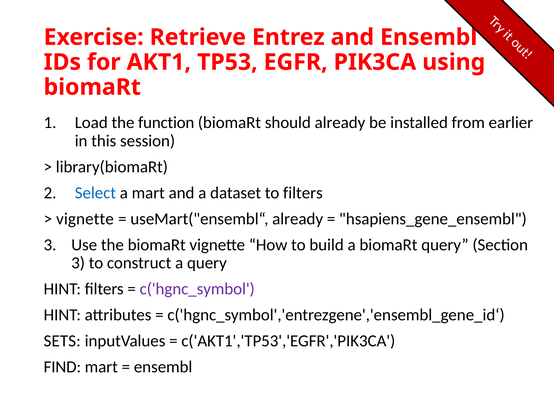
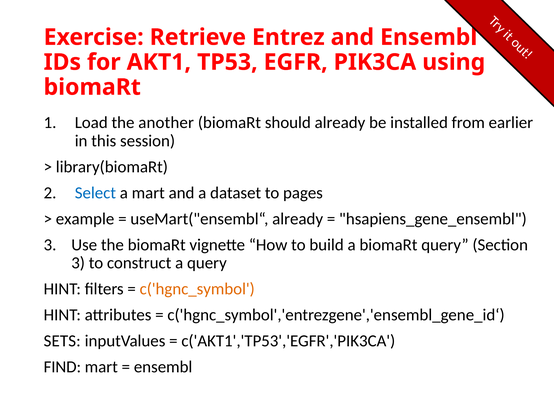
function: function -> another (166, 122)
to filters: filters -> pages (303, 193)
vignette: vignette -> example (85, 219)
c('hgnc_symbol colour: purple -> orange (197, 289)
